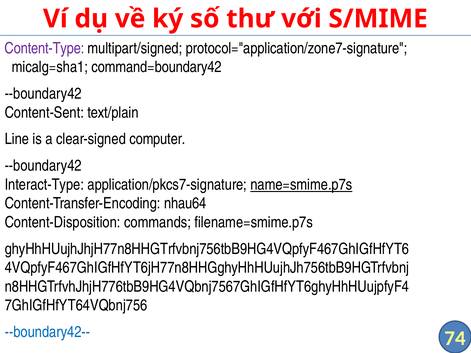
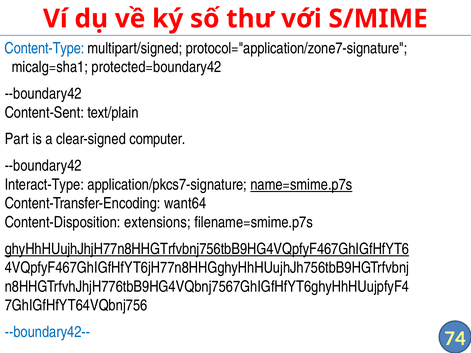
Content-Type colour: purple -> blue (44, 48)
command=boundary42: command=boundary42 -> protected=boundary42 (157, 67)
Line: Line -> Part (17, 139)
nhau64: nhau64 -> want64 (185, 204)
commands: commands -> extensions (157, 222)
ghyHhHUujhJhjH77n8HHGTrfvbnj756tbB9HG4VQpfyF467GhIGfHfYT6 underline: none -> present (207, 249)
